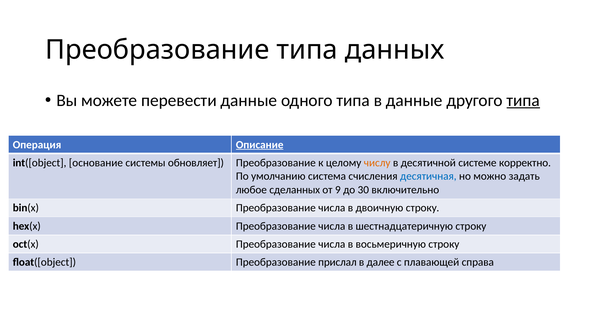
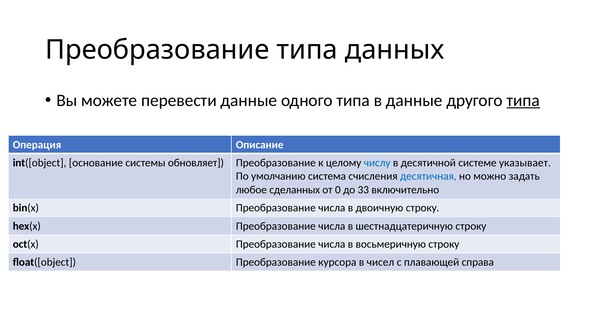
Описание underline: present -> none (260, 145)
числу colour: orange -> blue (377, 163)
корректно: корректно -> указывает (525, 163)
9: 9 -> 0 (338, 190)
30: 30 -> 33 (363, 190)
прислал: прислал -> курсора (337, 262)
далее: далее -> чисел (380, 262)
